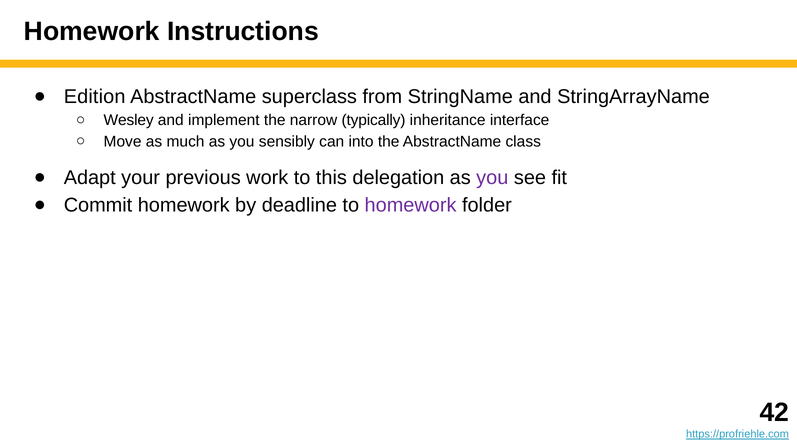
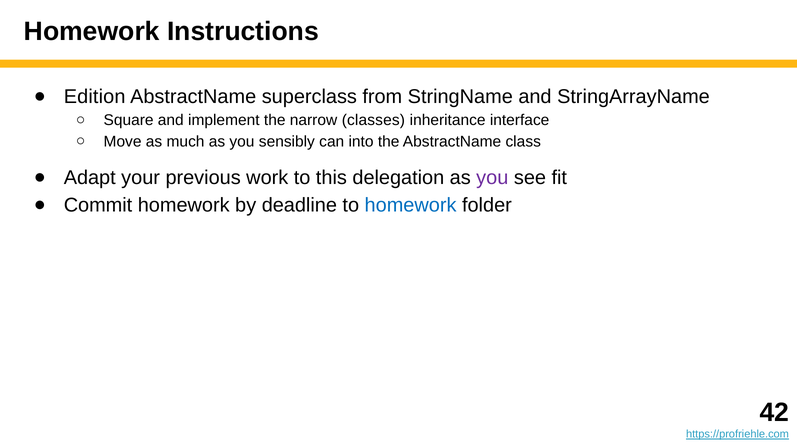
Wesley: Wesley -> Square (129, 120)
typically: typically -> classes (373, 120)
homework colour: purple -> blue (411, 205)
